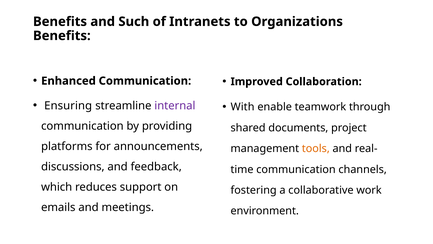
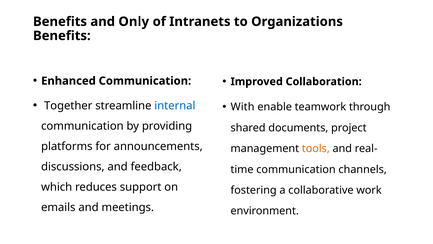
Such: Such -> Only (134, 22)
Ensuring: Ensuring -> Together (68, 106)
internal colour: purple -> blue (175, 106)
